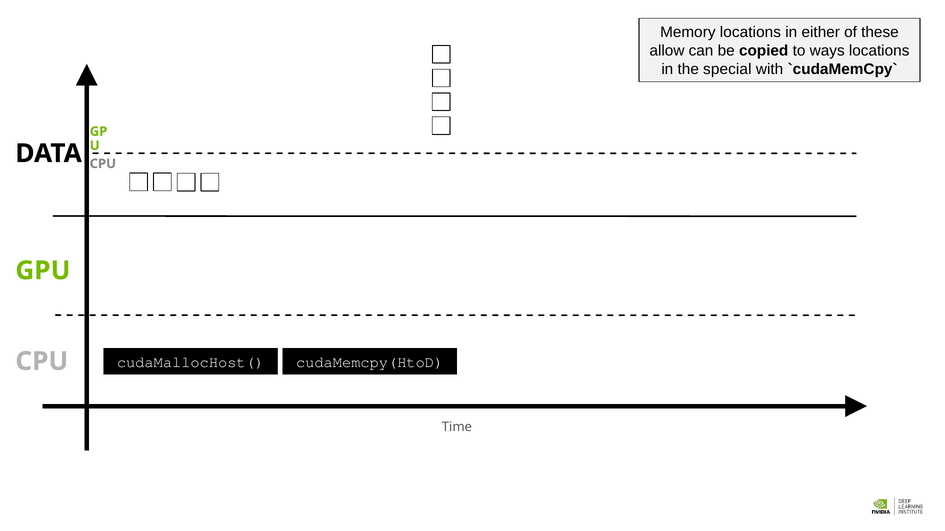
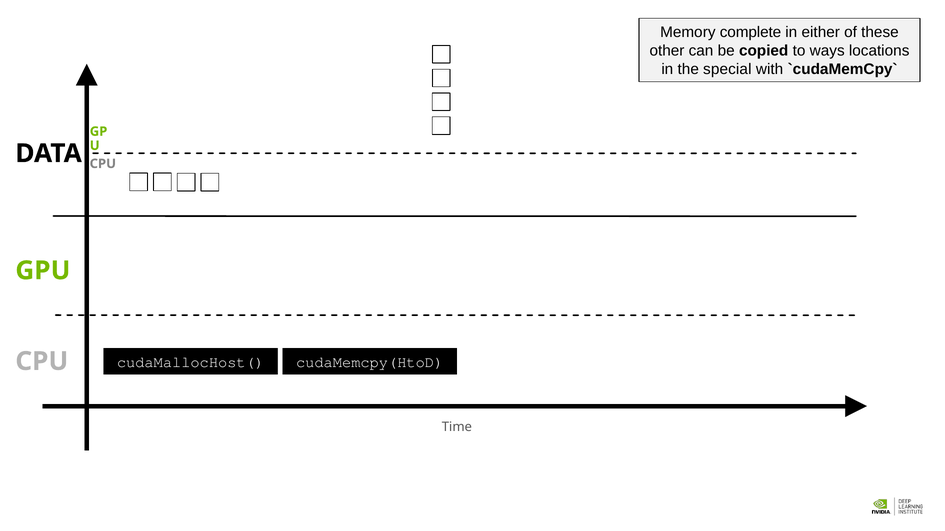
Memory locations: locations -> complete (751, 32)
allow: allow -> other (667, 51)
